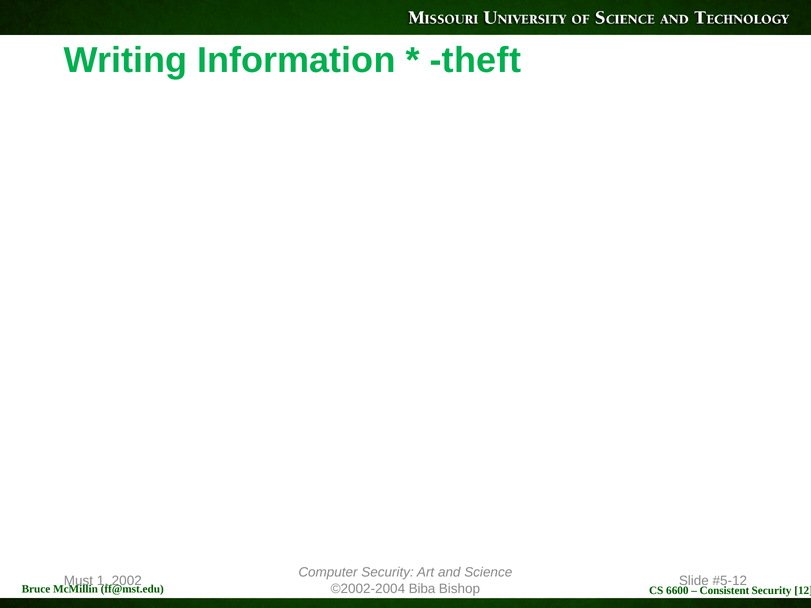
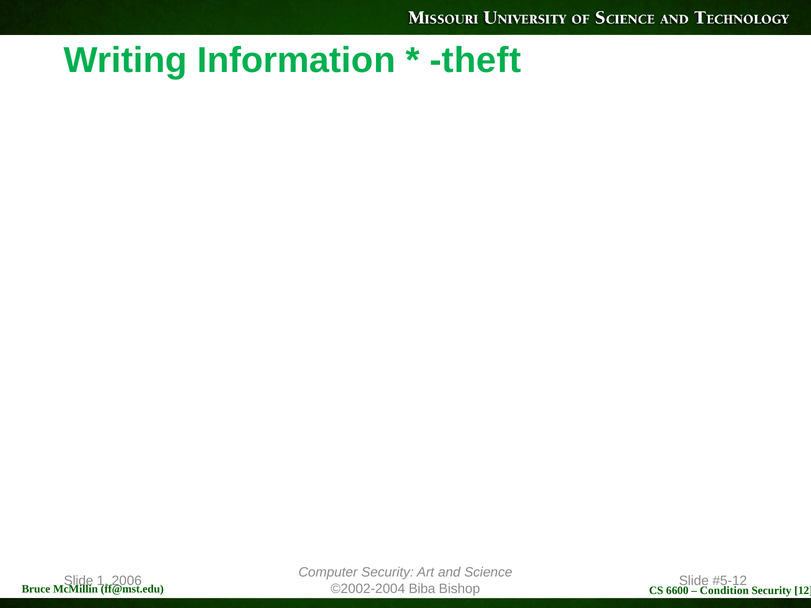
Must: Must -> Slide (79, 581)
2002: 2002 -> 2006 (127, 581)
Consistent: Consistent -> Condition (724, 591)
